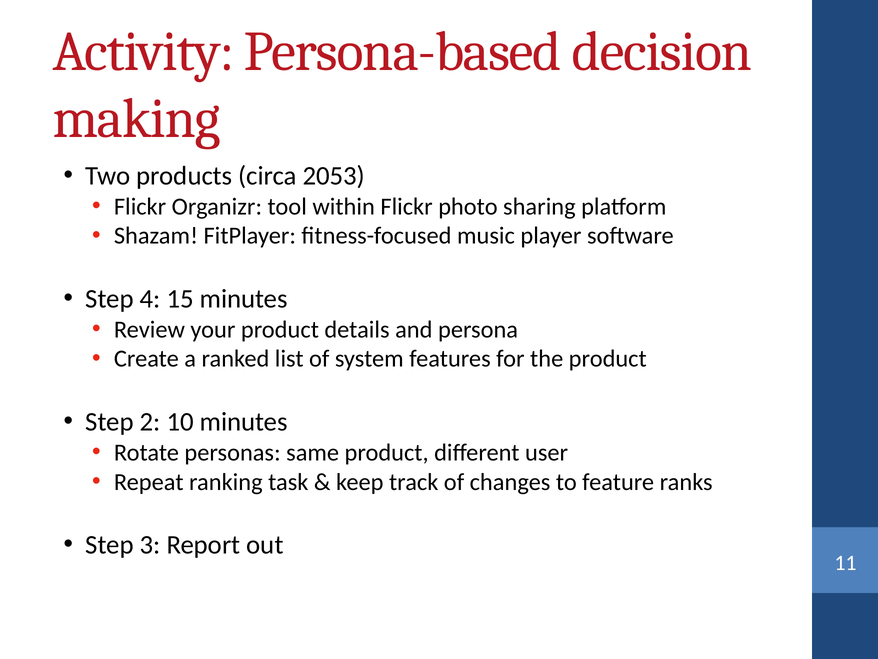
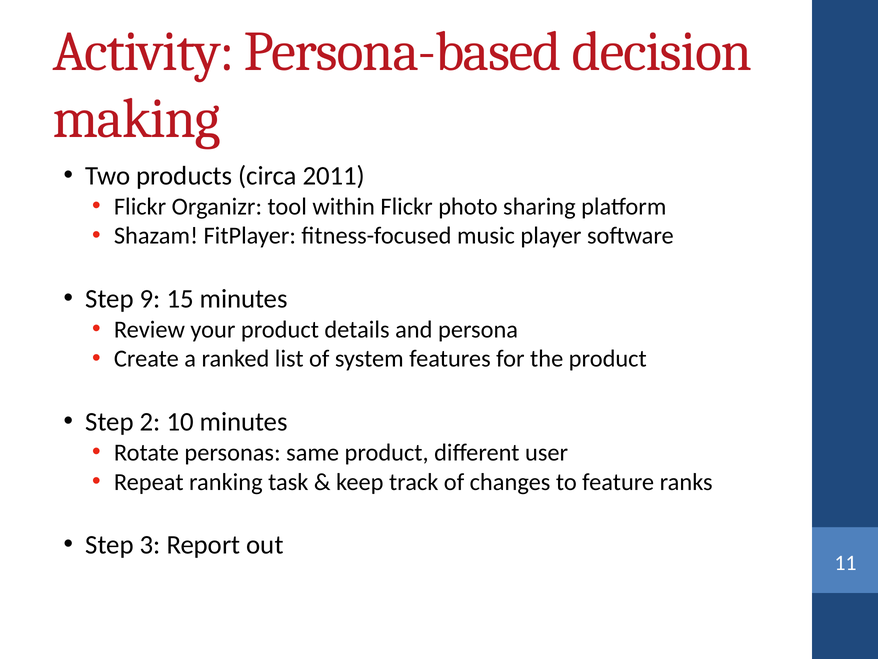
2053: 2053 -> 2011 (334, 176)
4: 4 -> 9 (150, 299)
